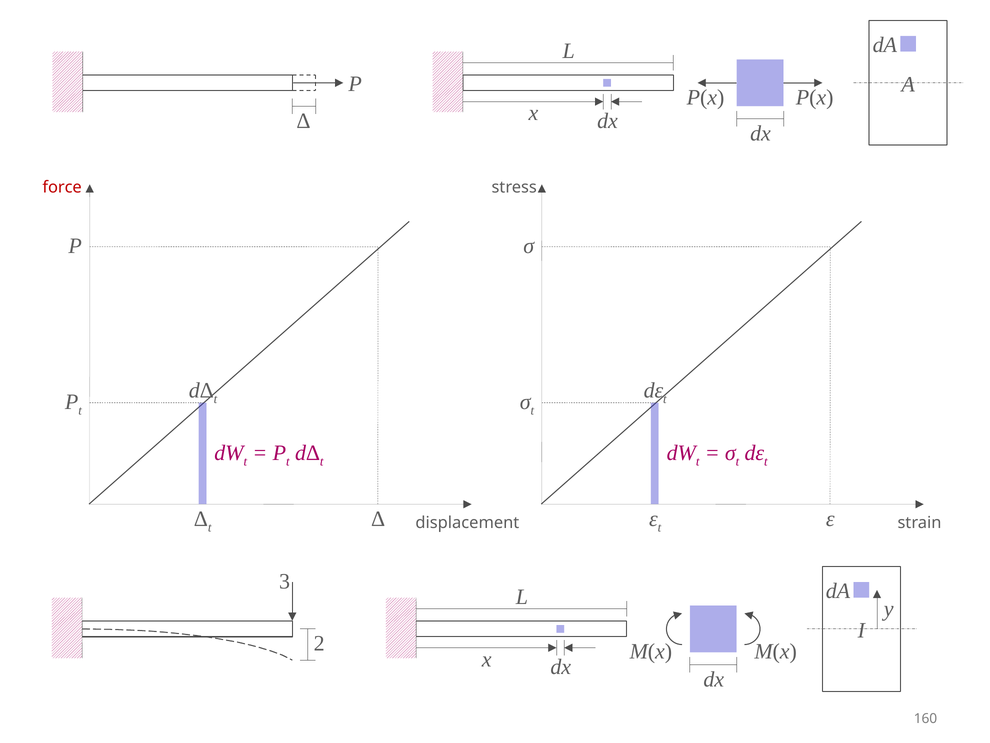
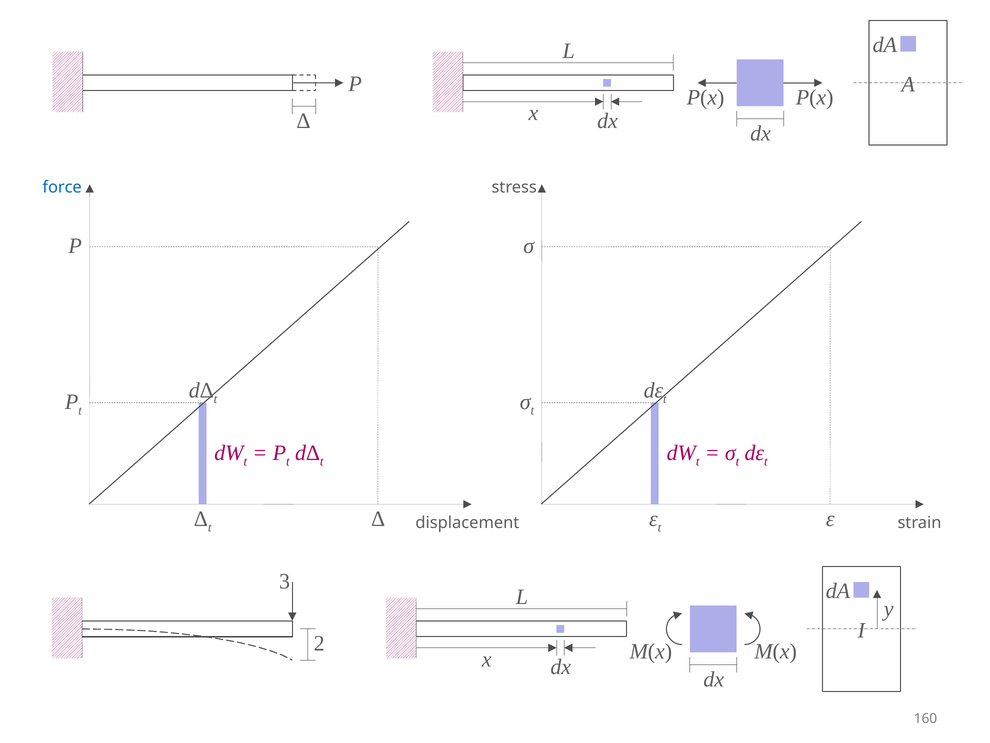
force colour: red -> blue (62, 187)
